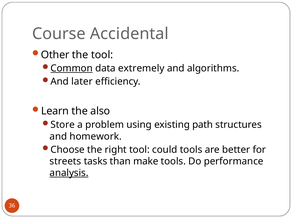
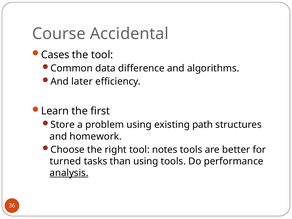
Other: Other -> Cases (55, 55)
Common underline: present -> none (72, 68)
extremely: extremely -> difference (141, 68)
also: also -> first (100, 111)
could: could -> notes (165, 150)
streets: streets -> turned (65, 161)
than make: make -> using (146, 161)
